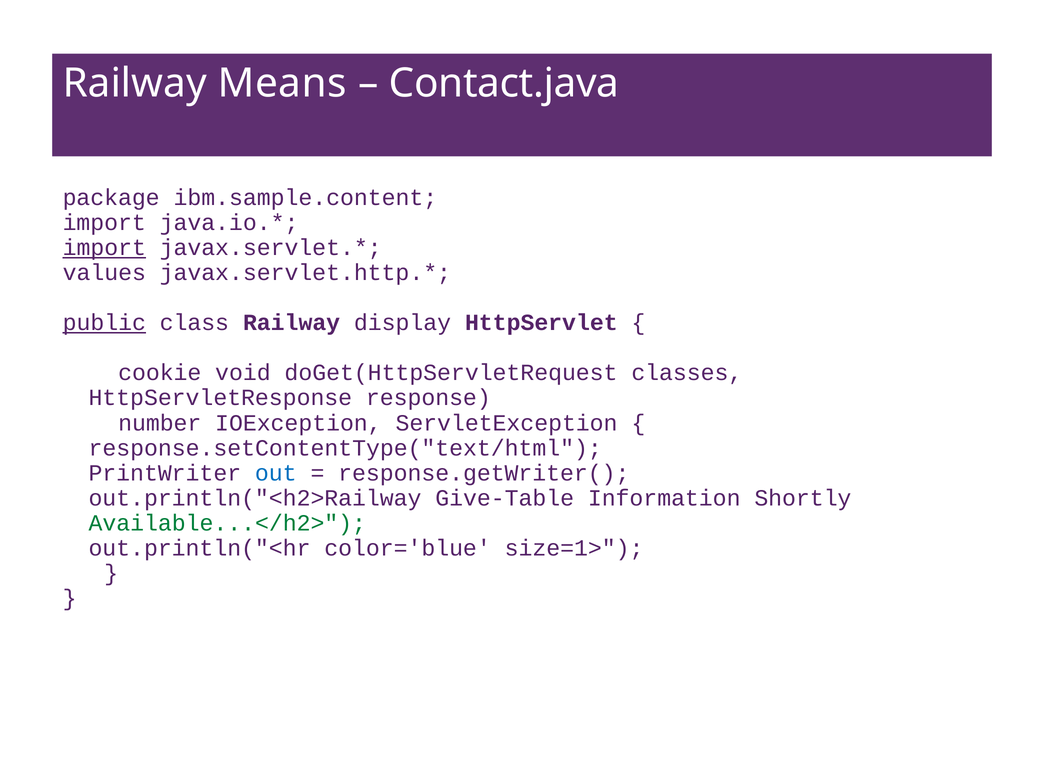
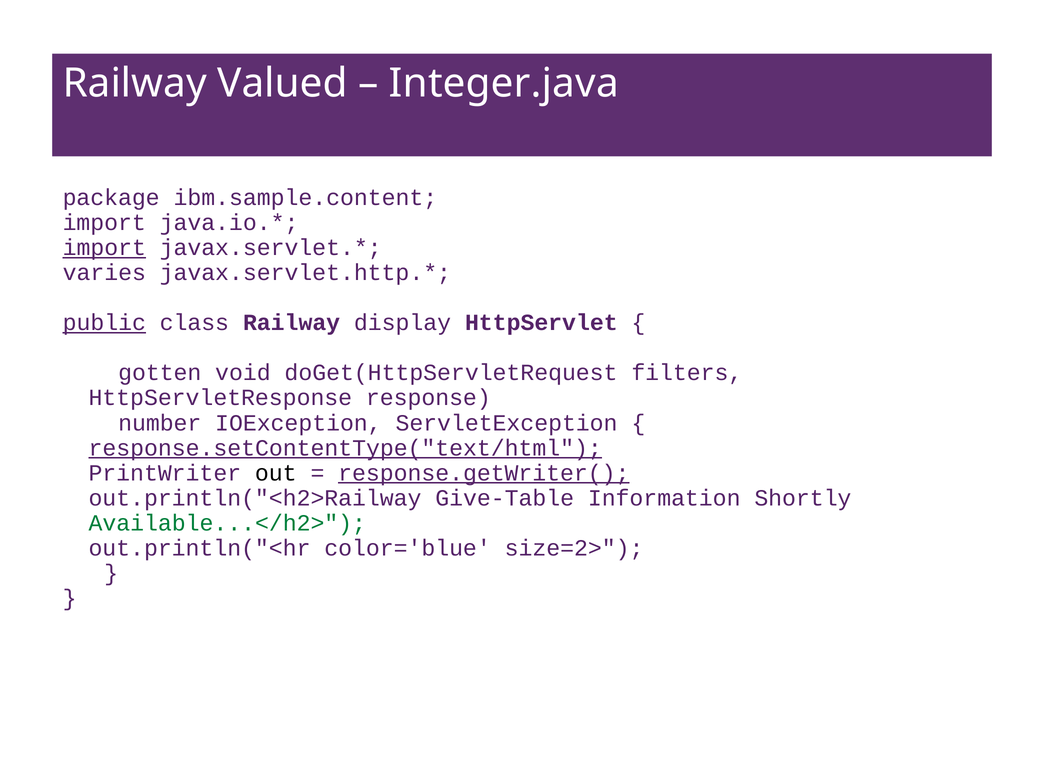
Means: Means -> Valued (282, 83)
Contact.java: Contact.java -> Integer.java (504, 83)
values: values -> varies (104, 273)
cookie: cookie -> gotten (160, 373)
classes: classes -> filters (687, 373)
response.setContentType("text/html underline: none -> present (345, 448)
out colour: blue -> black (276, 473)
response.getWriter( underline: none -> present (484, 473)
size=1>: size=1> -> size=2> (574, 548)
